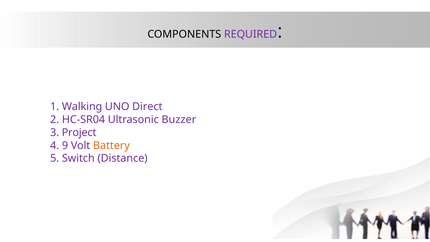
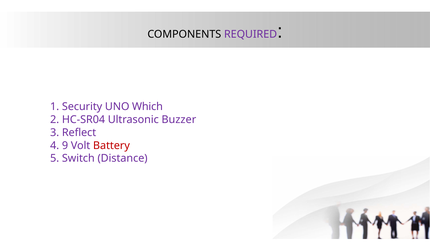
Walking: Walking -> Security (82, 107)
Direct: Direct -> Which (147, 107)
Project: Project -> Reflect (79, 132)
Battery colour: orange -> red (111, 145)
